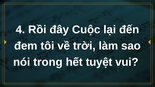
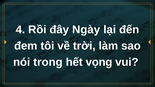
Cuộc: Cuộc -> Ngày (86, 30)
tuyệt: tuyệt -> vọng (99, 62)
